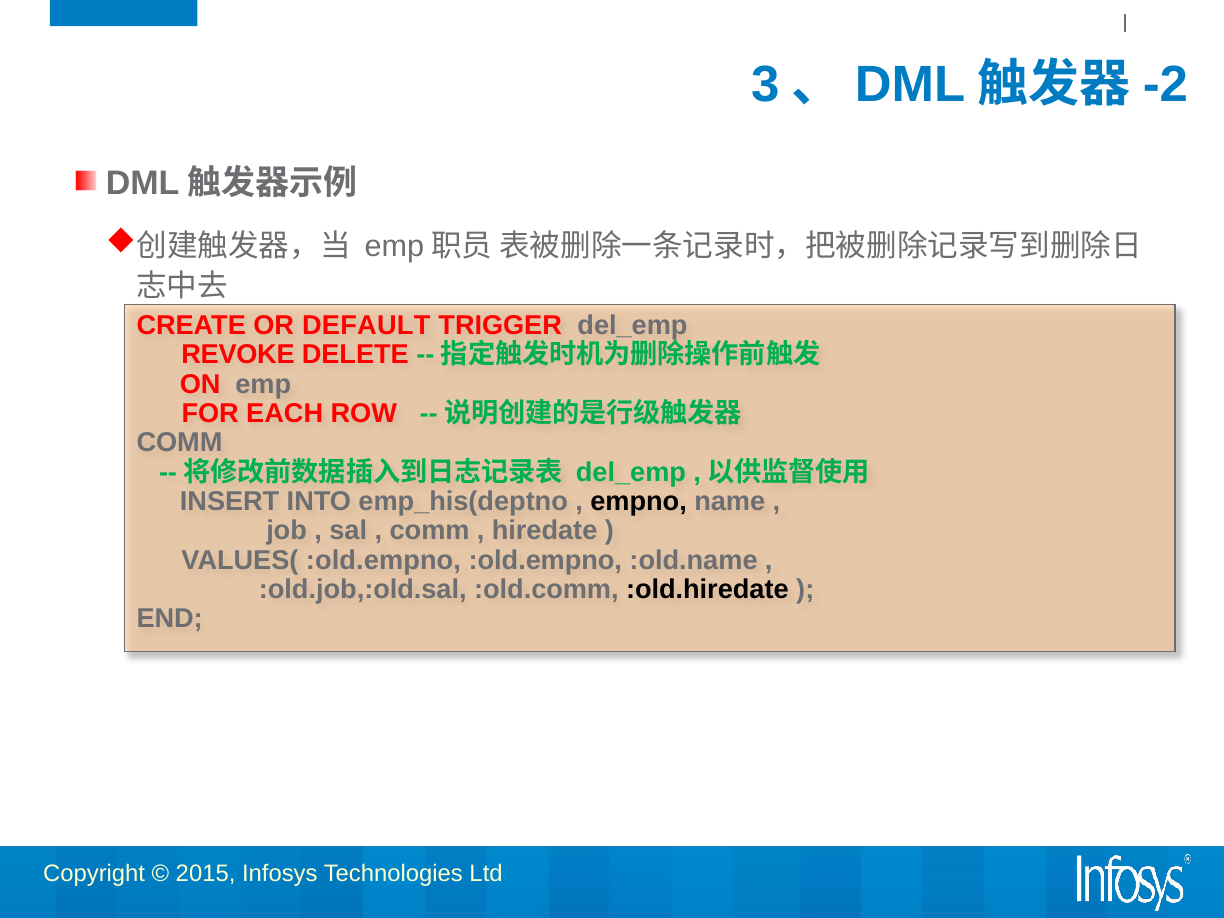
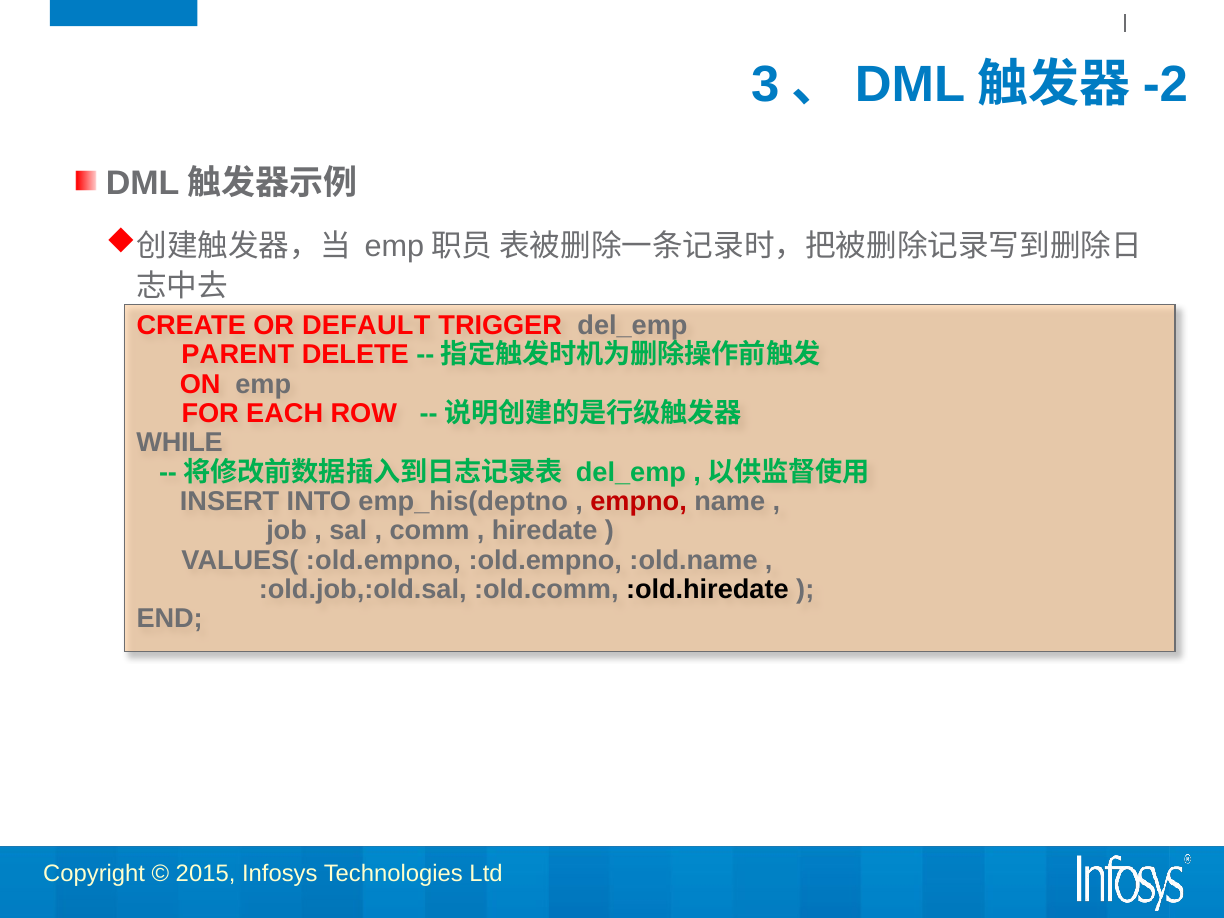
REVOKE: REVOKE -> PARENT (238, 355)
COMM: COMM -> WHILE (180, 443)
empno colour: black -> red (639, 501)
